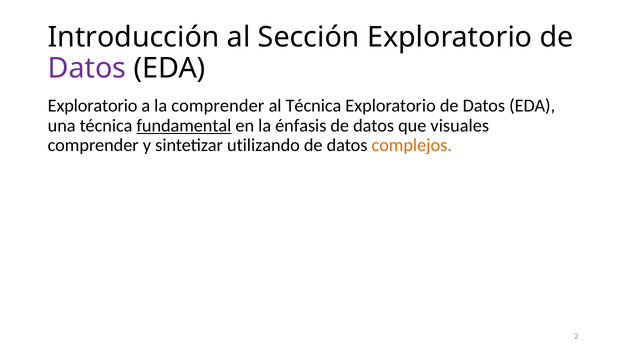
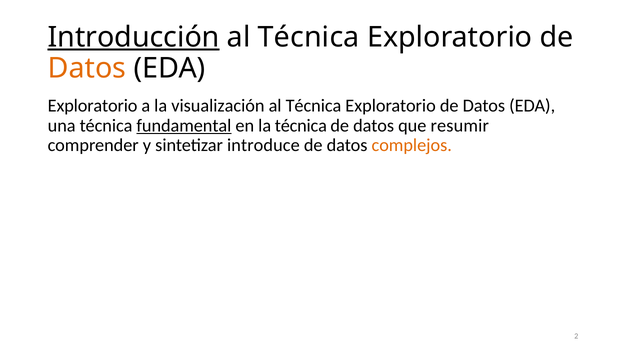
Introducción underline: none -> present (134, 37)
Sección: Sección -> Técnica (309, 37)
Datos colour: purple -> orange (87, 68)
la comprender: comprender -> visualización (218, 106)
la énfasis: énfasis -> técnica (301, 126)
visuales: visuales -> resumir (460, 126)
utilizando: utilizando -> introduce (263, 145)
